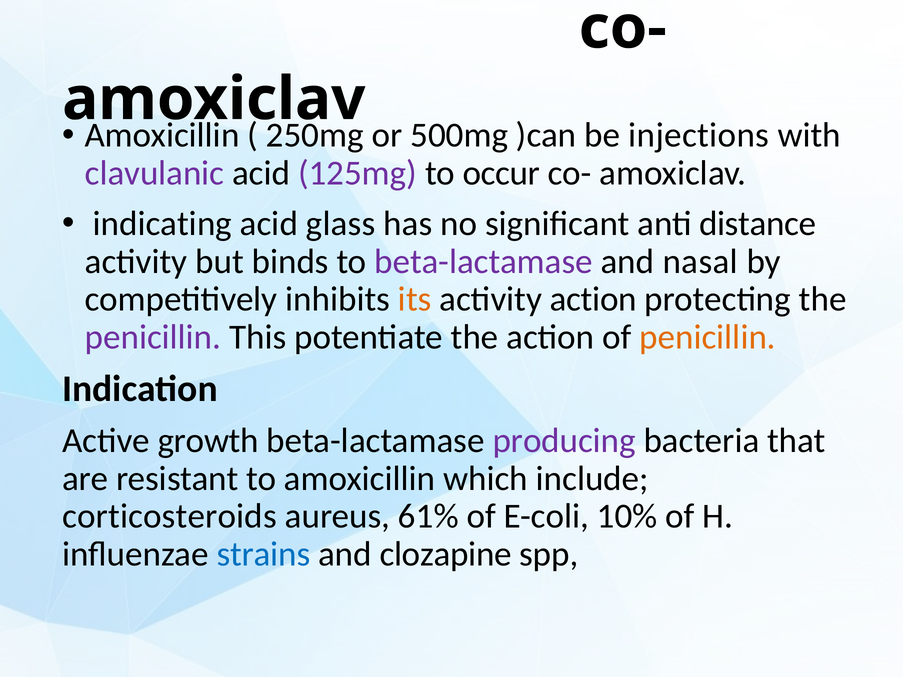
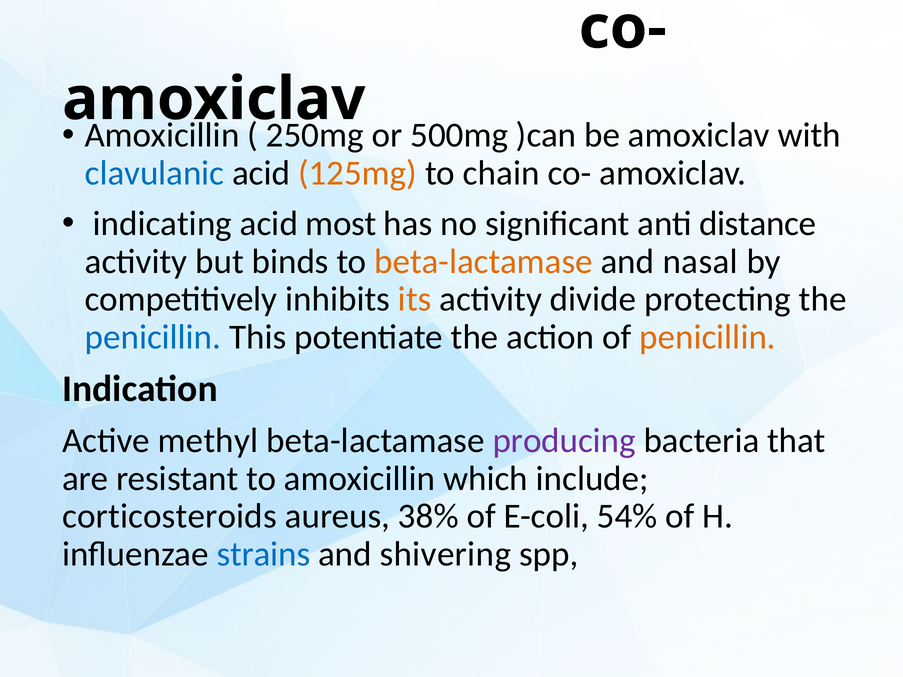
be injections: injections -> amoxiclav (699, 135)
clavulanic colour: purple -> blue (155, 173)
125mg colour: purple -> orange (358, 173)
occur: occur -> chain (501, 173)
glass: glass -> most (341, 224)
beta-lactamase colour: purple -> orange (484, 262)
activity action: action -> divide (593, 299)
penicillin colour: purple -> blue (153, 337)
growth: growth -> methyl (208, 441)
61%: 61% -> 38% (428, 517)
10%: 10% -> 54% (627, 517)
clozapine: clozapine -> shivering (445, 554)
